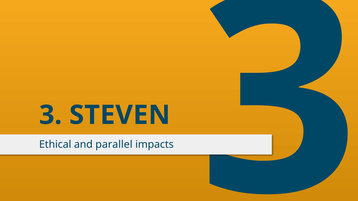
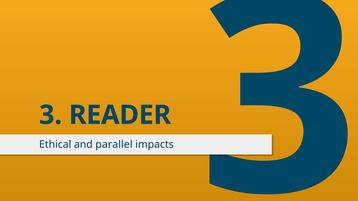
STEVEN: STEVEN -> READER (120, 115)
